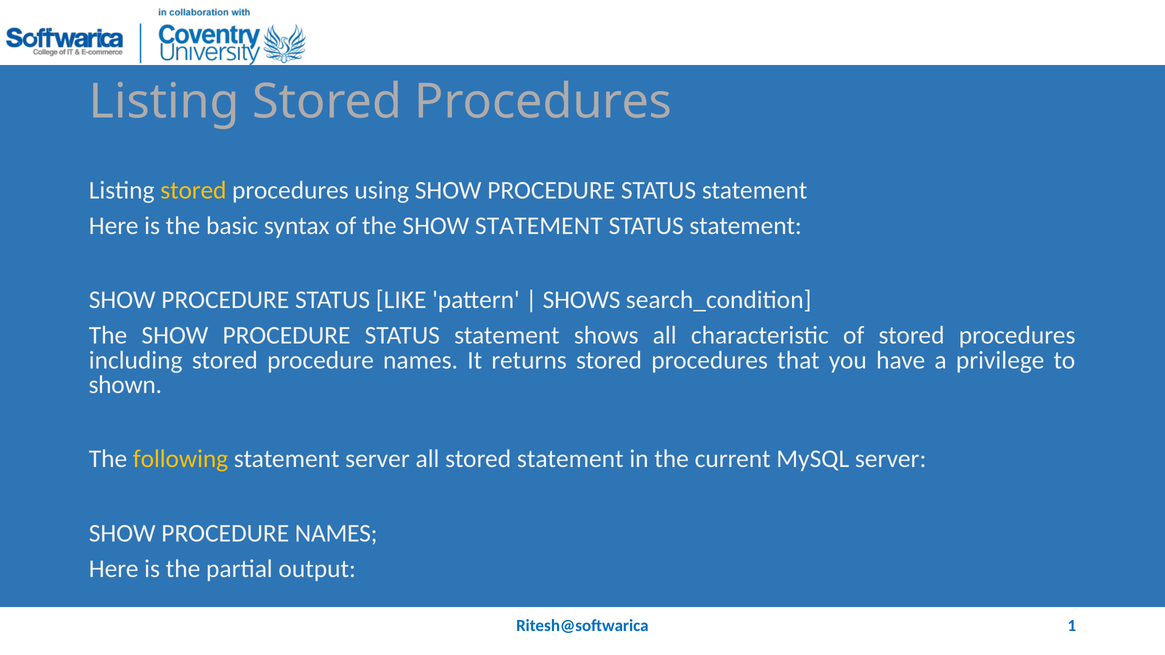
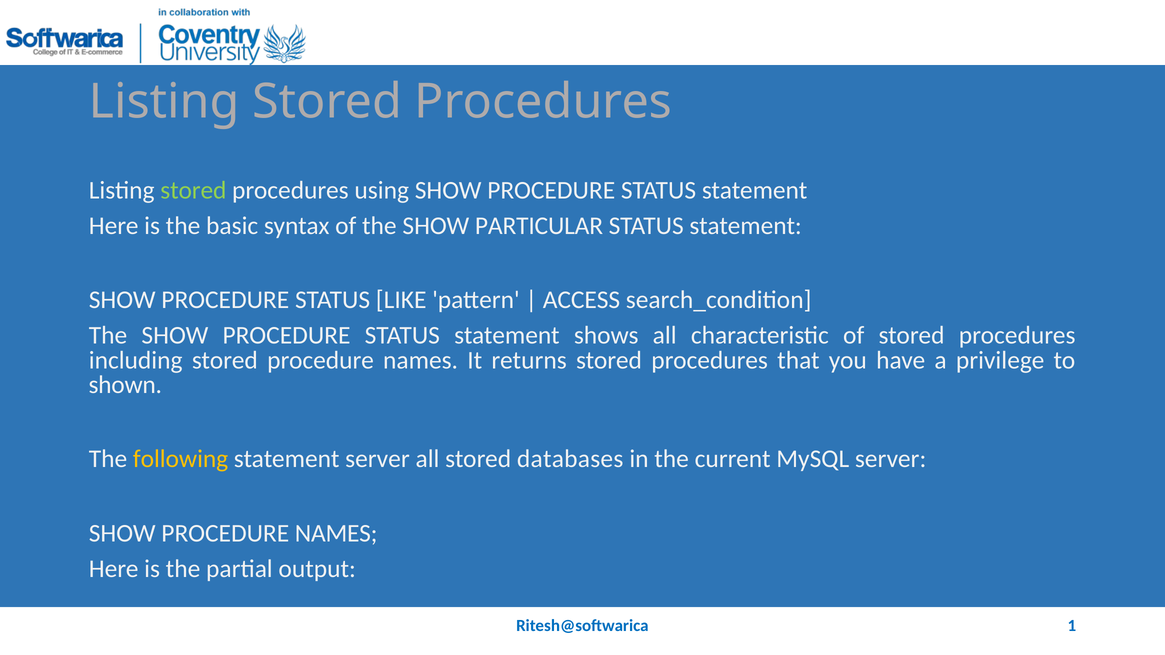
stored colour: yellow -> light green (193, 190)
SHOW STATEMENT: STATEMENT -> PARTICULAR (539, 226)
SHOWS: SHOWS -> ACCESS (582, 300)
stored statement: statement -> databases (570, 459)
